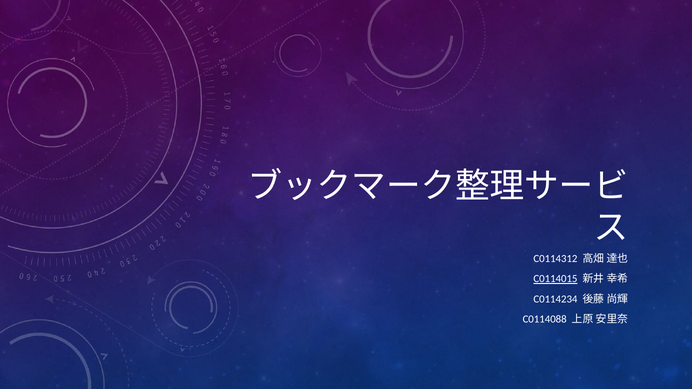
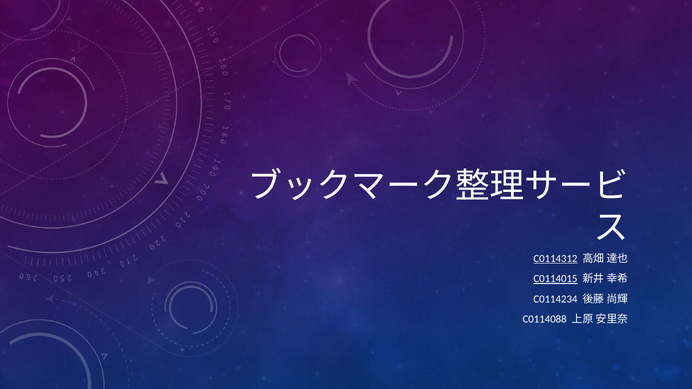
C0114312 underline: none -> present (555, 259)
